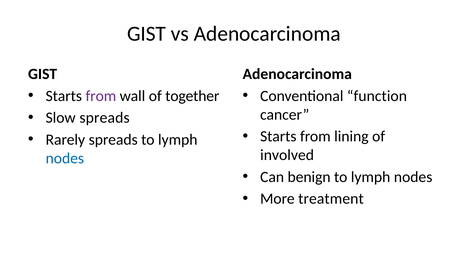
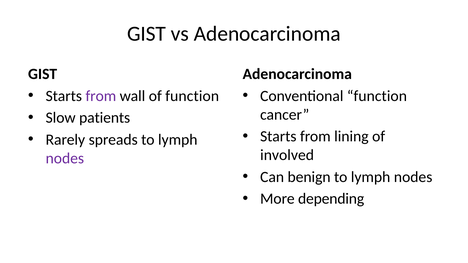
of together: together -> function (192, 96)
Slow spreads: spreads -> patients (105, 118)
nodes colour: blue -> purple (65, 158)
treatment: treatment -> depending (331, 199)
